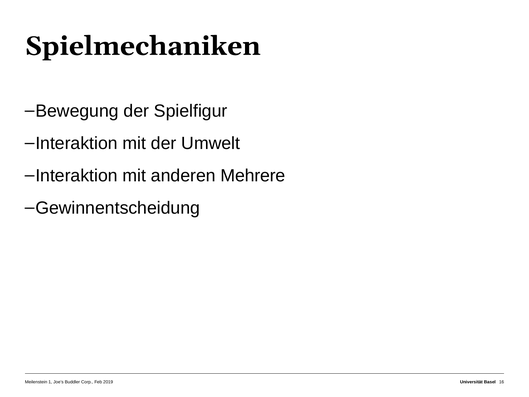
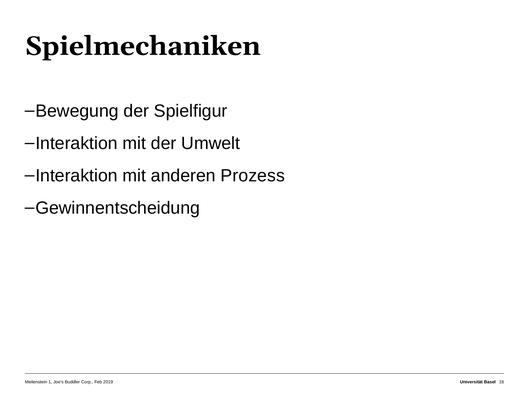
Mehrere: Mehrere -> Prozess (253, 176)
